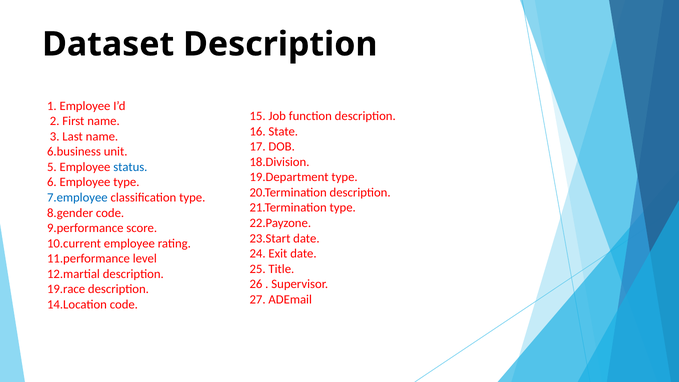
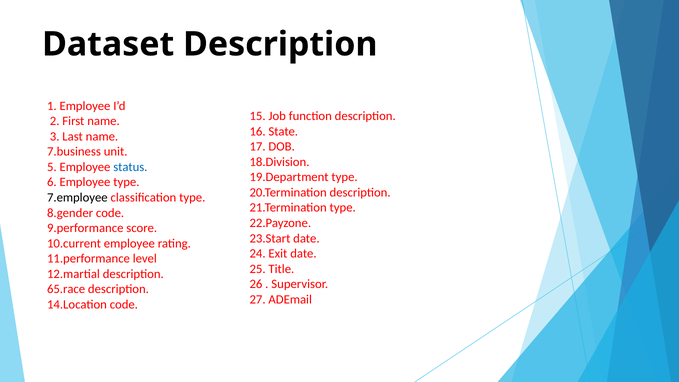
6.business: 6.business -> 7.business (74, 152)
7.employee colour: blue -> black (77, 197)
19.race: 19.race -> 65.race (66, 289)
